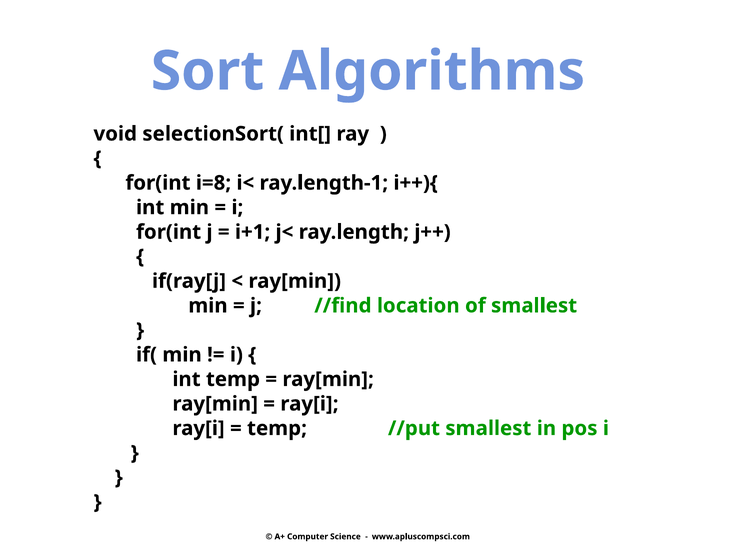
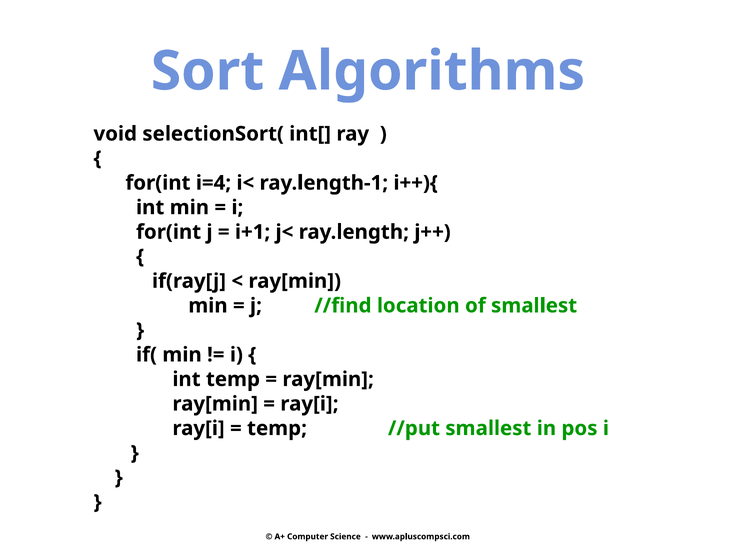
i=8: i=8 -> i=4 (213, 183)
